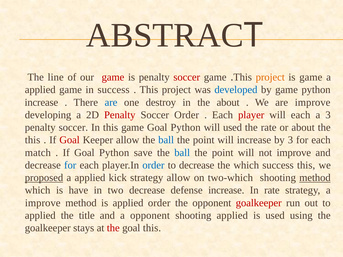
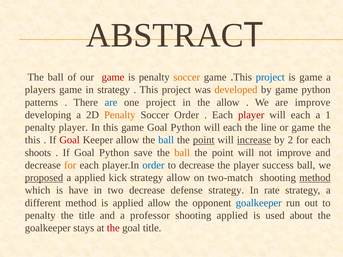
line: line -> ball (56, 77)
soccer colour: red -> orange (187, 77)
project colour: orange -> blue (270, 77)
applied: applied -> players (40, 90)
in success: success -> strategy (114, 90)
developed colour: blue -> orange (236, 90)
increase: increase -> patterns (41, 102)
one destroy: destroy -> project (161, 102)
the about: about -> allow (228, 102)
Penalty colour: red -> orange (120, 115)
a 3: 3 -> 1 (328, 115)
soccer: soccer -> player (73, 128)
used: used -> each (233, 128)
the rate: rate -> line (269, 128)
or about: about -> game (303, 128)
point underline: none -> present (204, 140)
increase underline: none -> present (254, 140)
by 3: 3 -> 2 (290, 140)
match: match -> shoots (38, 153)
ball colour: blue -> orange (182, 153)
for colour: blue -> orange (70, 165)
the which: which -> player (246, 165)
success this: this -> ball (306, 165)
two-which: two-which -> two-match (230, 178)
defense increase: increase -> strategy (226, 190)
improve: improve -> different (43, 203)
applied order: order -> allow (159, 203)
goalkeeper colour: red -> blue (259, 203)
applied: applied -> penalty (40, 216)
a opponent: opponent -> professor (150, 216)
using: using -> about (301, 216)
goal this: this -> title (152, 228)
